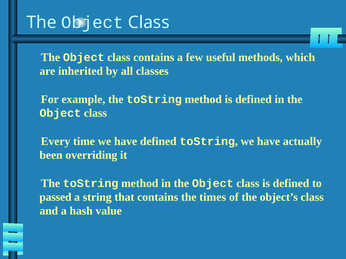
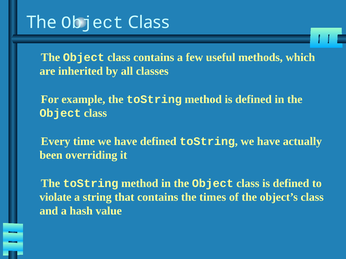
passed: passed -> violate (55, 198)
